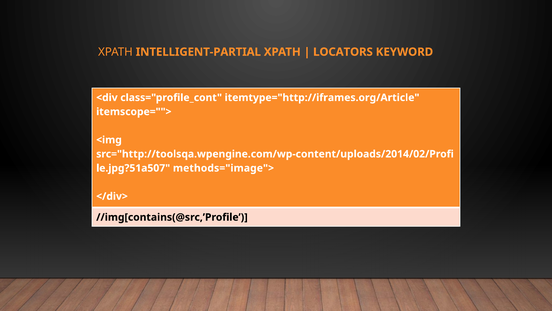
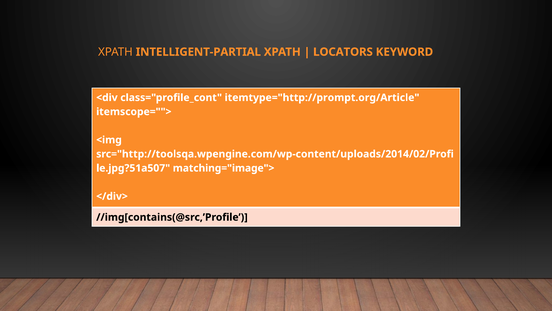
itemtype="http://iframes.org/Article: itemtype="http://iframes.org/Article -> itemtype="http://prompt.org/Article (322, 97)
methods="image">: methods="image"> -> matching="image"> (224, 168)
